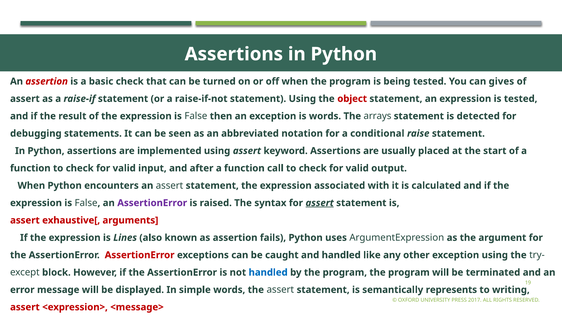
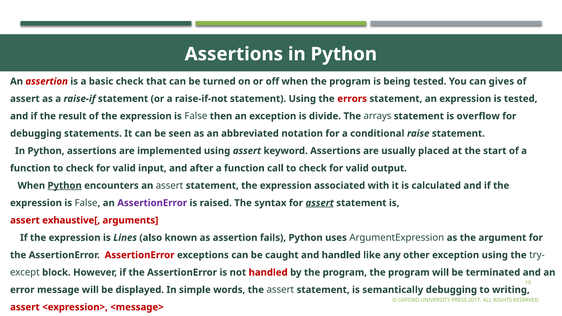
object: object -> errors (352, 99)
is words: words -> divide (325, 116)
detected: detected -> overflow (478, 116)
Python underline: none -> present (65, 186)
handled colour: blue -> red (268, 273)
semantically represents: represents -> debugging (451, 290)
